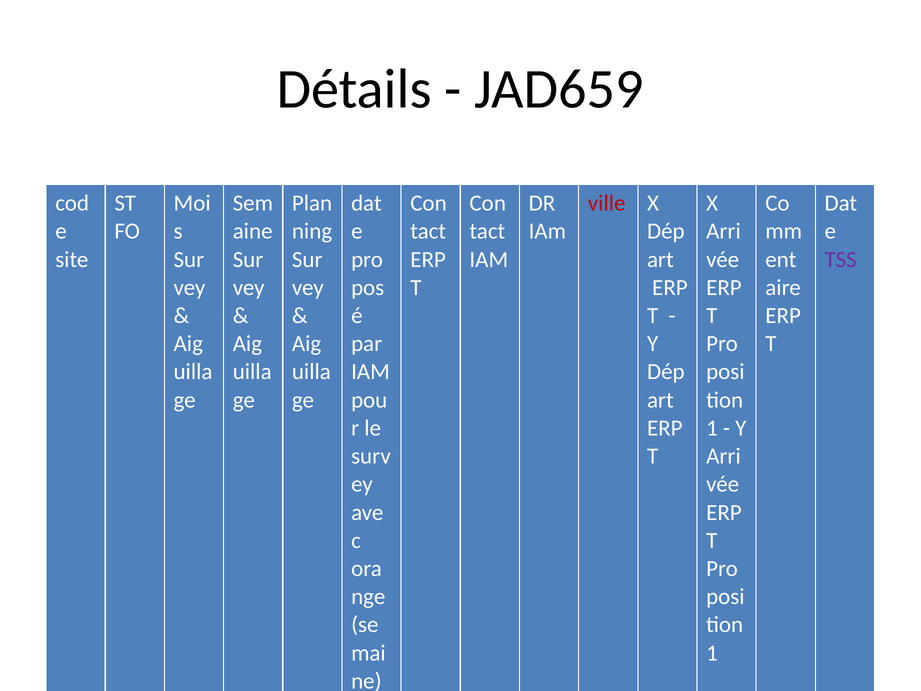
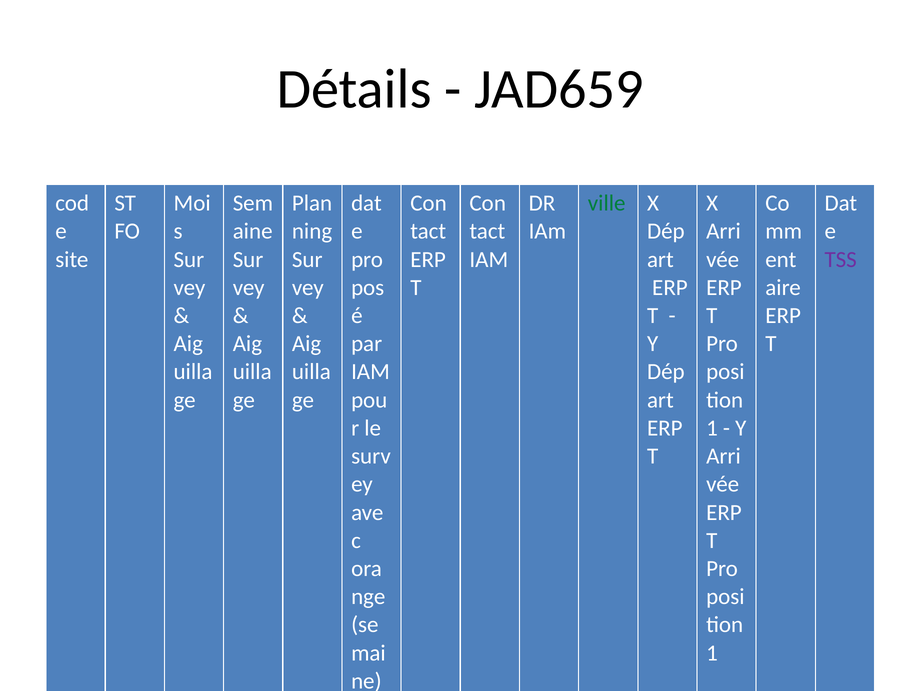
ville colour: red -> green (607, 203)
